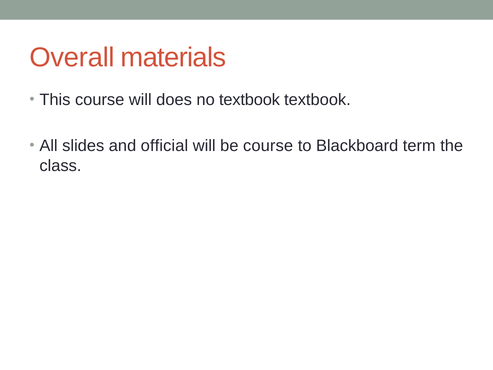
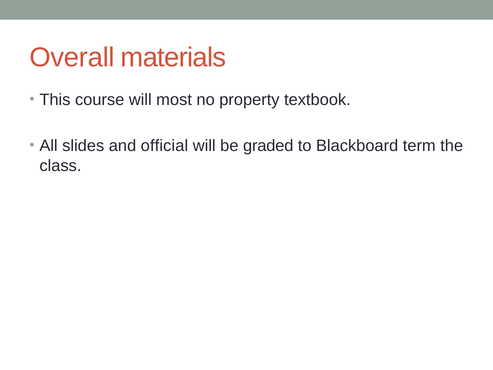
does: does -> most (174, 100)
no textbook: textbook -> property (249, 100)
be course: course -> graded (268, 146)
